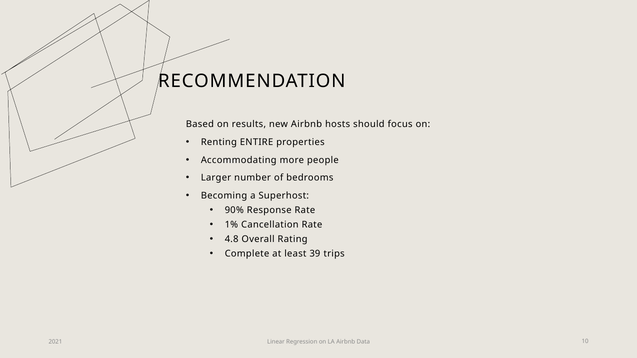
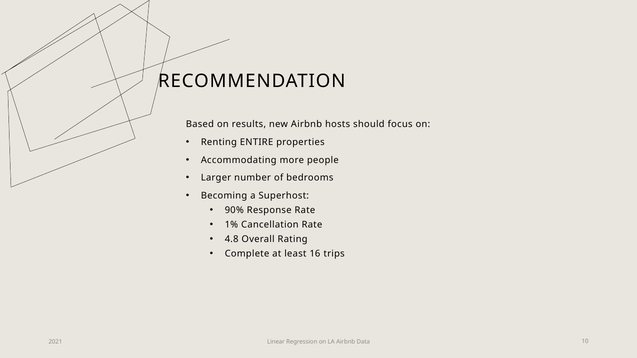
39: 39 -> 16 (315, 254)
